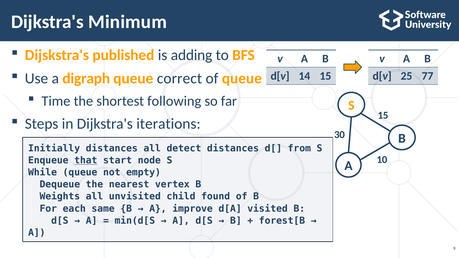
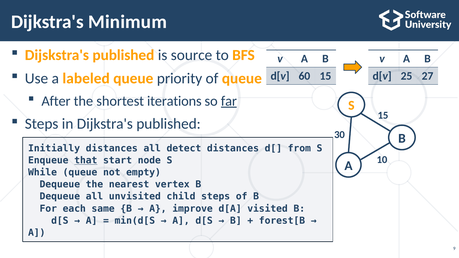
adding: adding -> source (192, 55)
digraph: digraph -> labeled (86, 78)
correct: correct -> priority (180, 78)
14: 14 -> 60 (304, 76)
77: 77 -> 27 (428, 76)
Time: Time -> After (56, 101)
following: following -> iterations (174, 101)
far underline: none -> present (229, 101)
Dijkstra's iterations: iterations -> published (169, 124)
Weights: Weights -> Dequeue (60, 197)
child found: found -> steps (216, 197)
